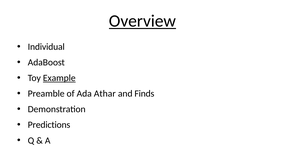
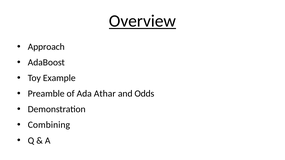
Individual: Individual -> Approach (46, 47)
Example underline: present -> none (59, 78)
Finds: Finds -> Odds (144, 94)
Predictions: Predictions -> Combining (49, 125)
